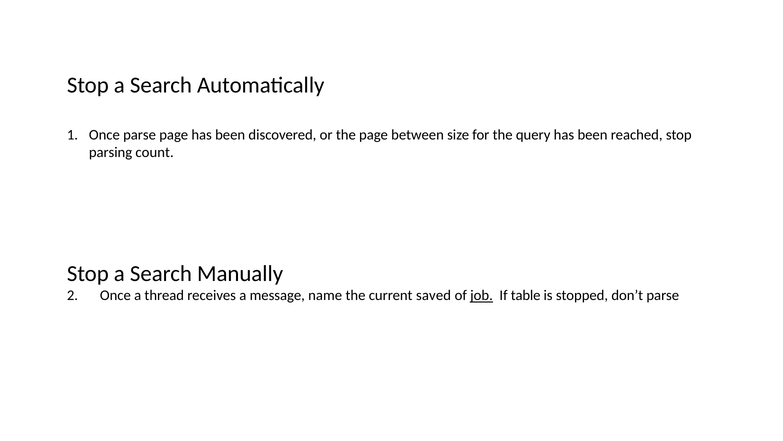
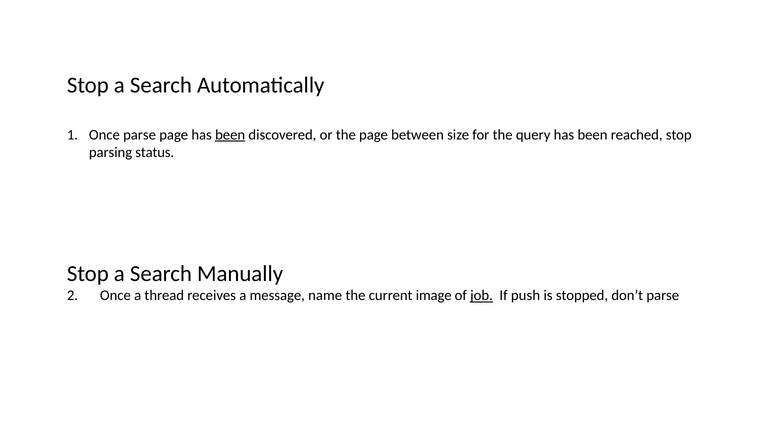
been underline: none -> present (230, 135)
count: count -> status (155, 152)
saved: saved -> image (434, 295)
table: table -> push (526, 295)
